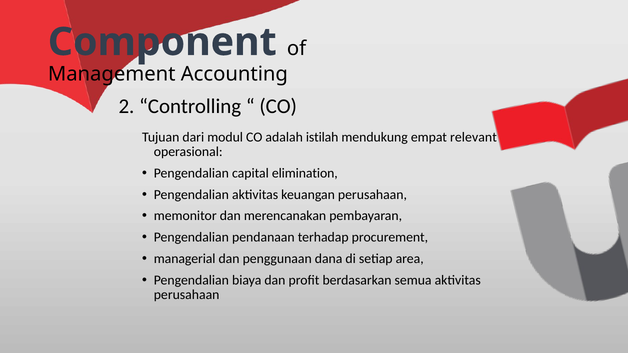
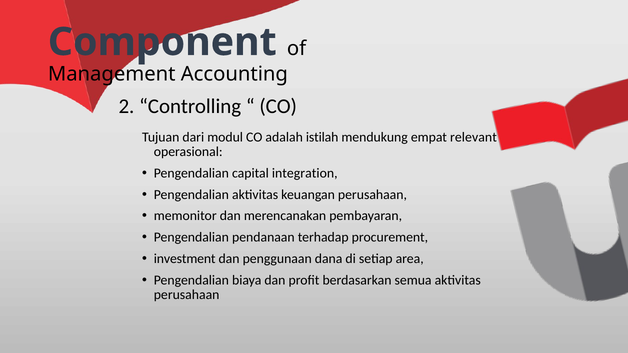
elimination: elimination -> integration (305, 173)
managerial: managerial -> investment (185, 259)
